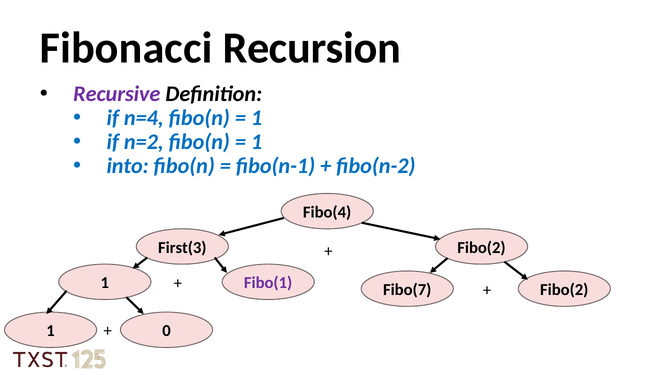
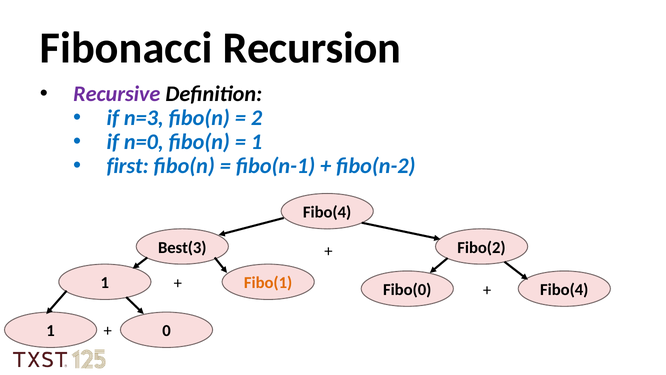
n=4: n=4 -> n=3 (144, 118)
1: 1 -> 2 (257, 118)
n=2: n=2 -> n=0 (144, 142)
into: into -> first (128, 166)
First(3: First(3 -> Best(3 (182, 247)
Fibo(1 colour: purple -> orange (268, 283)
Fibo(7: Fibo(7 -> Fibo(0 (407, 290)
Fibo(2: Fibo(2 -> Fibo(4 (564, 290)
